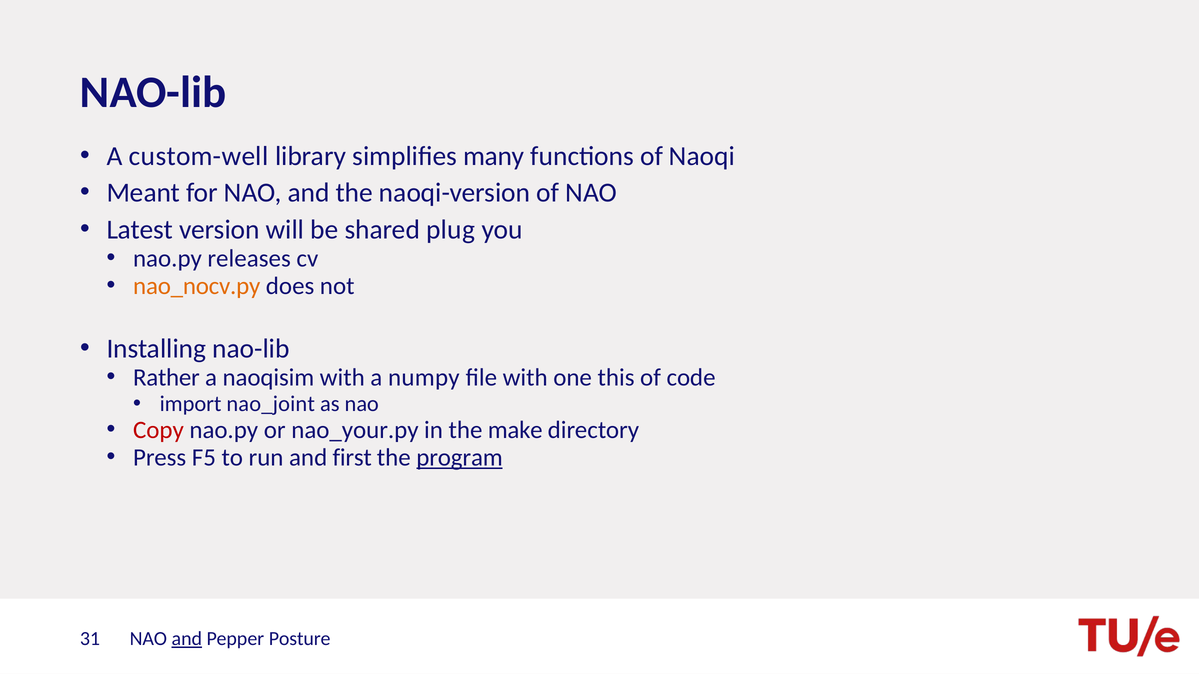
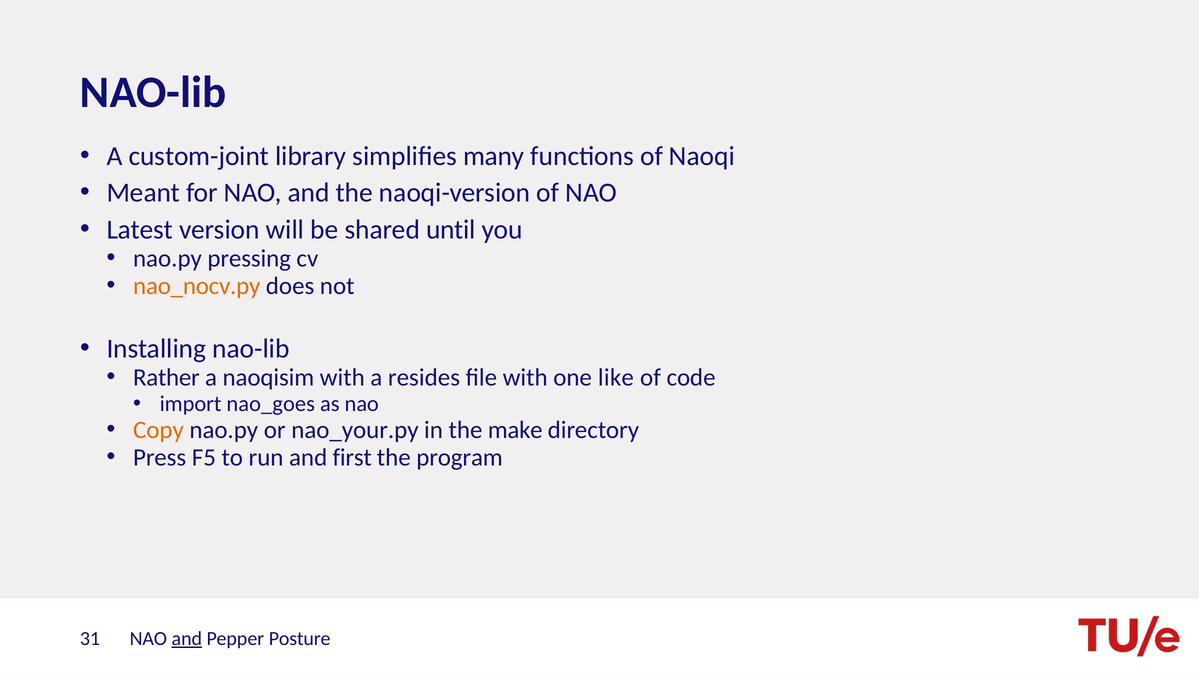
custom-well: custom-well -> custom-joint (199, 156)
plug: plug -> until (451, 230)
releases: releases -> pressing (249, 259)
numpy: numpy -> resides (424, 378)
this: this -> like (616, 378)
nao_joint: nao_joint -> nao_goes (271, 404)
Copy colour: red -> orange (158, 430)
program underline: present -> none (460, 458)
